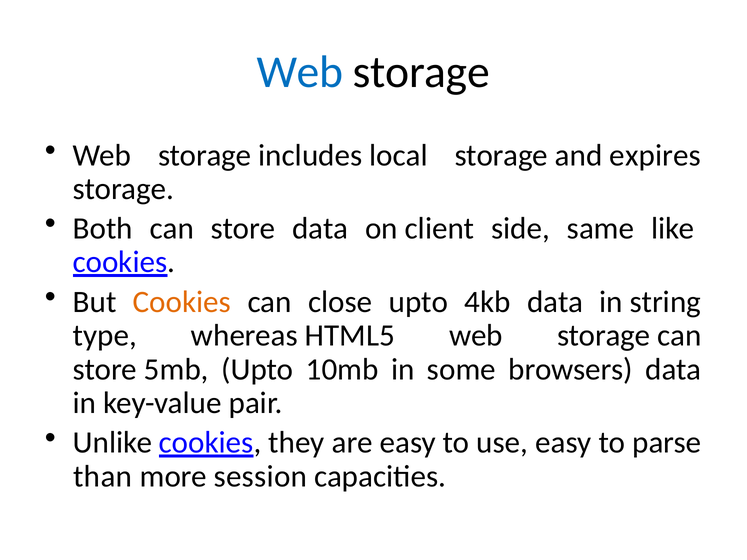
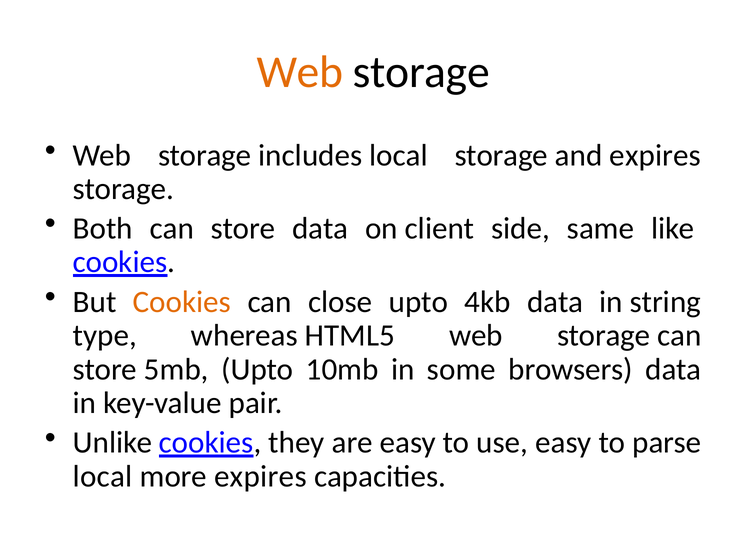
Web colour: blue -> orange (300, 72)
than: than -> local (103, 477)
more session: session -> expires (260, 477)
